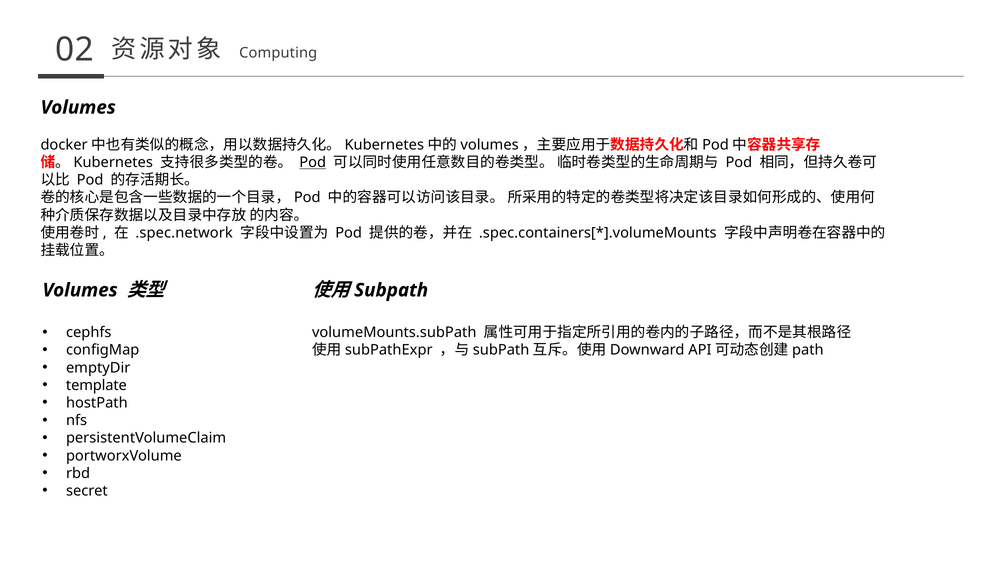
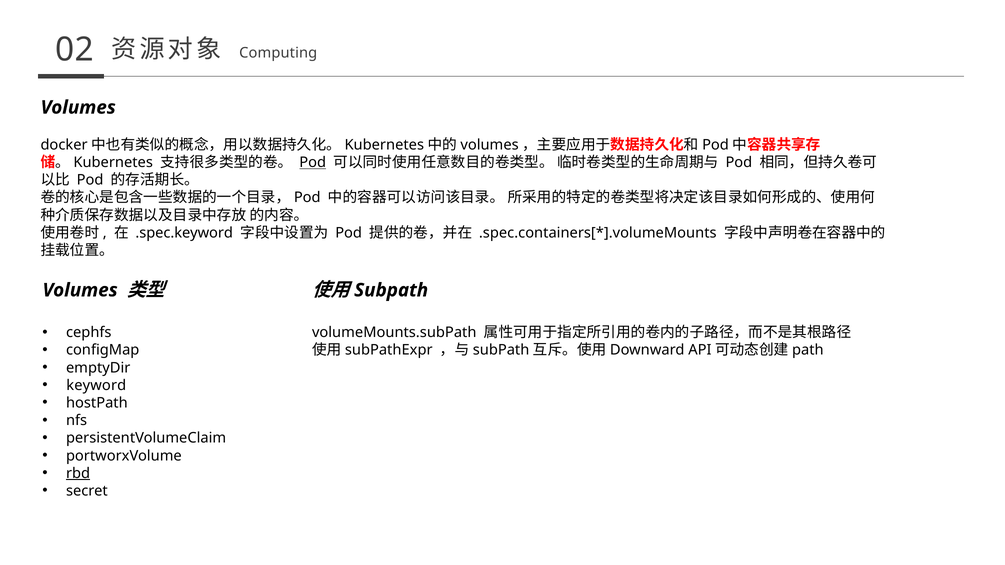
.spec.network: .spec.network -> .spec.keyword (184, 233)
template: template -> keyword (96, 386)
rbd underline: none -> present (78, 474)
